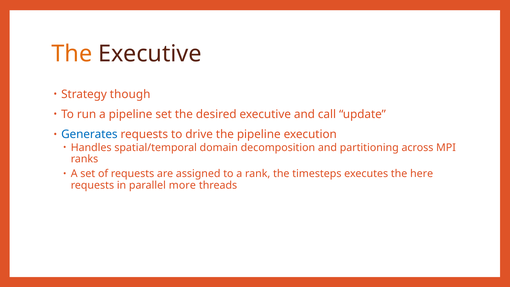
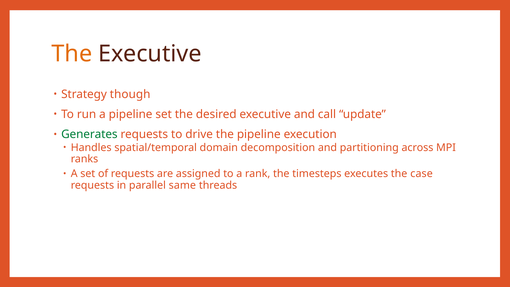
Generates colour: blue -> green (89, 134)
here: here -> case (422, 174)
more: more -> same (182, 185)
